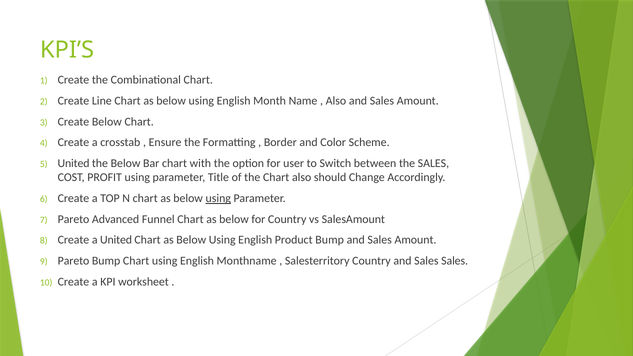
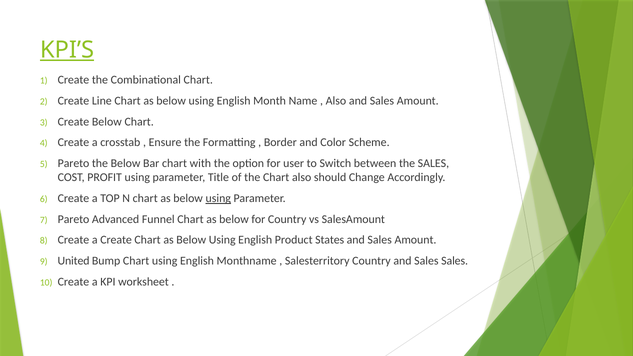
KPI’S underline: none -> present (67, 50)
United: United -> Pareto (74, 163)
a United: United -> Create (116, 240)
Product Bump: Bump -> States (330, 240)
Pareto: Pareto -> United (74, 261)
